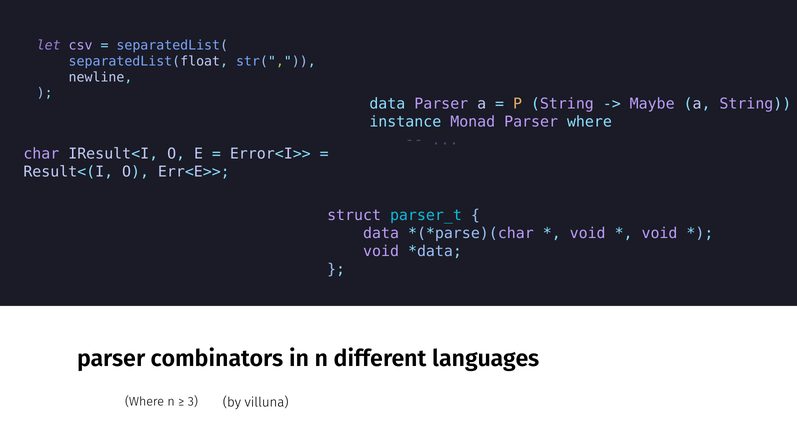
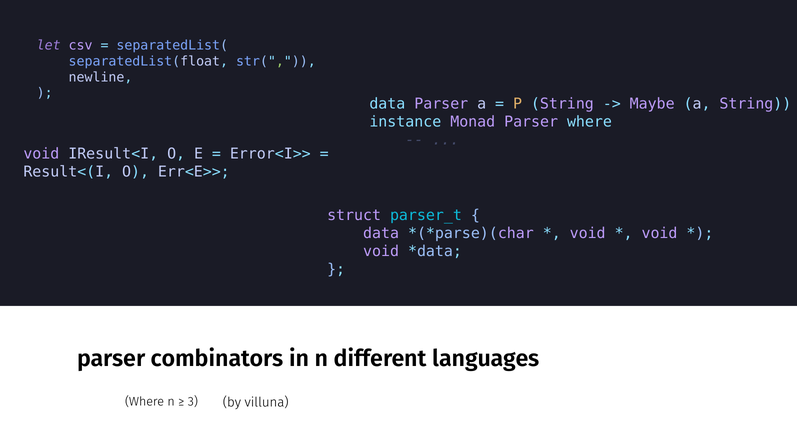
char: char -> void (41, 154)
